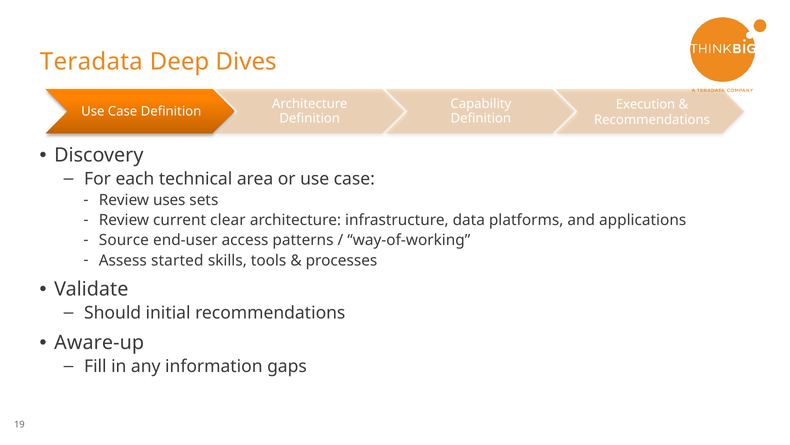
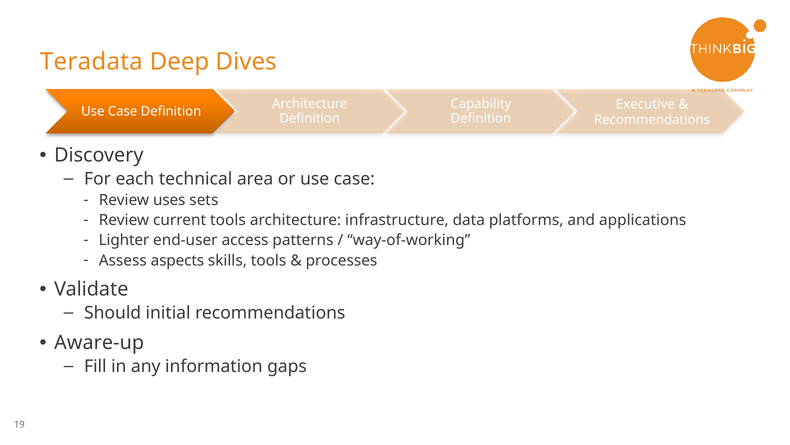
Execution: Execution -> Executive (645, 104)
current clear: clear -> tools (228, 220)
Source: Source -> Lighter (124, 240)
started: started -> aspects (177, 260)
